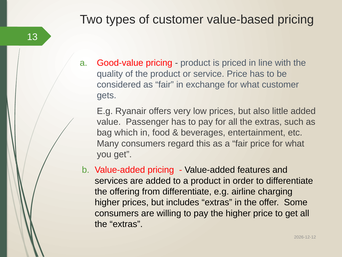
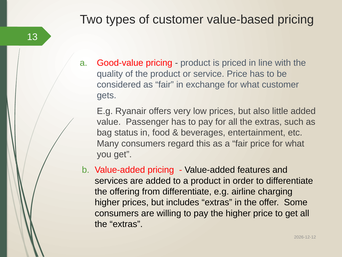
which: which -> status (126, 132)
